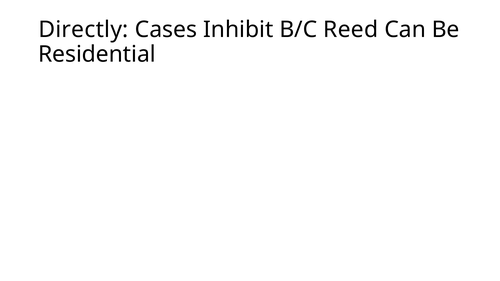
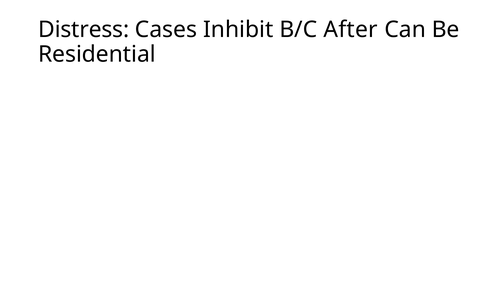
Directly: Directly -> Distress (84, 30)
Reed: Reed -> After (351, 30)
